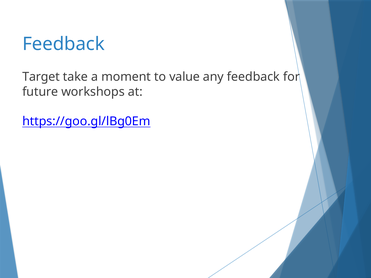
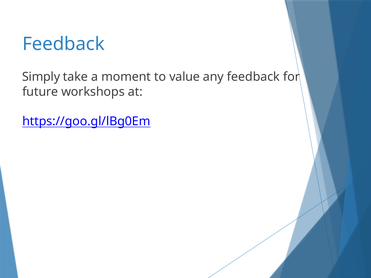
Target: Target -> Simply (41, 77)
